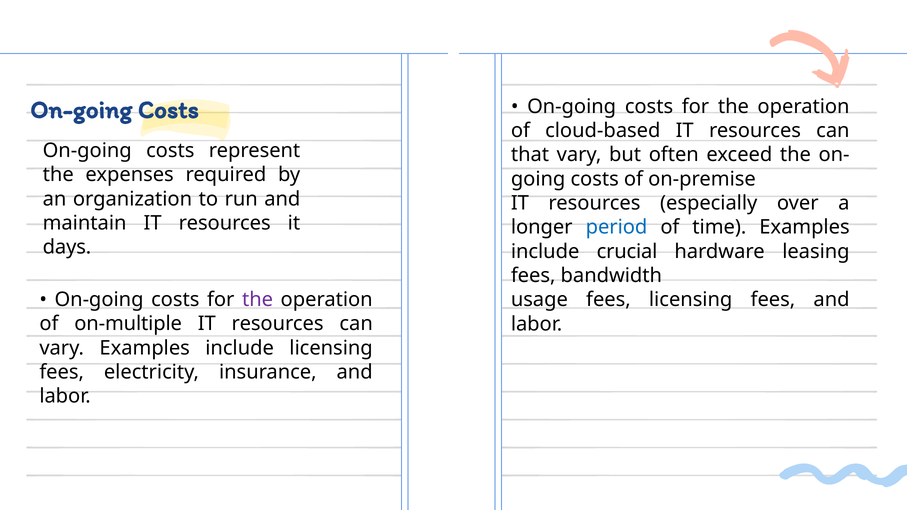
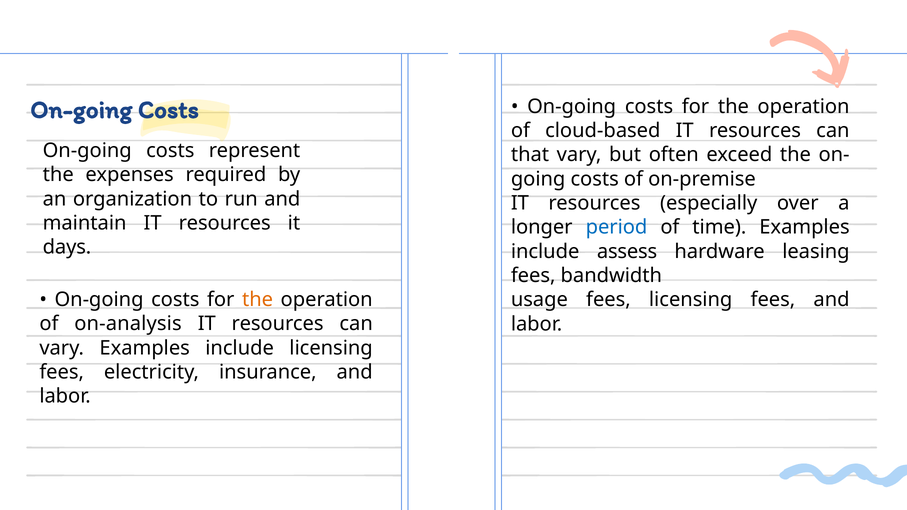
crucial: crucial -> assess (627, 252)
the colour: purple -> orange (258, 300)
on-multiple: on-multiple -> on-analysis (128, 324)
